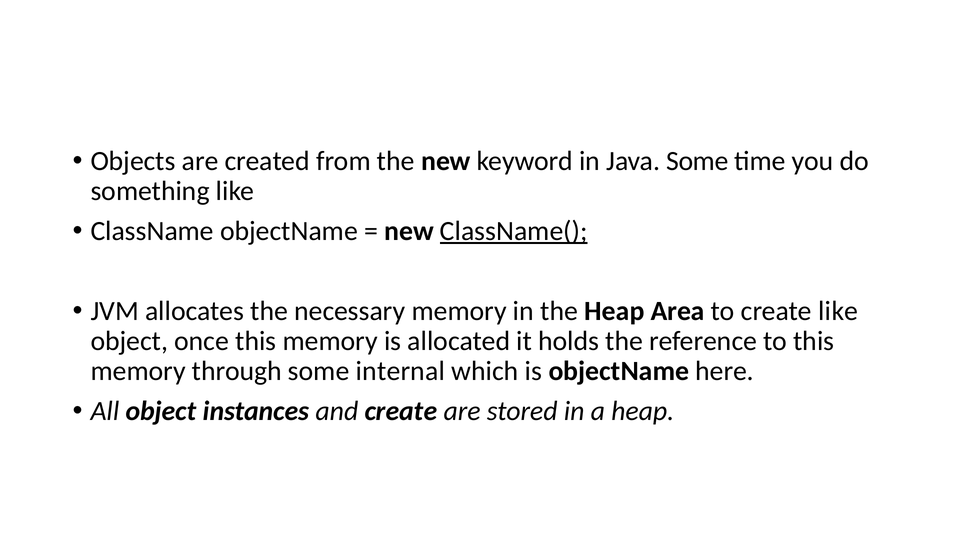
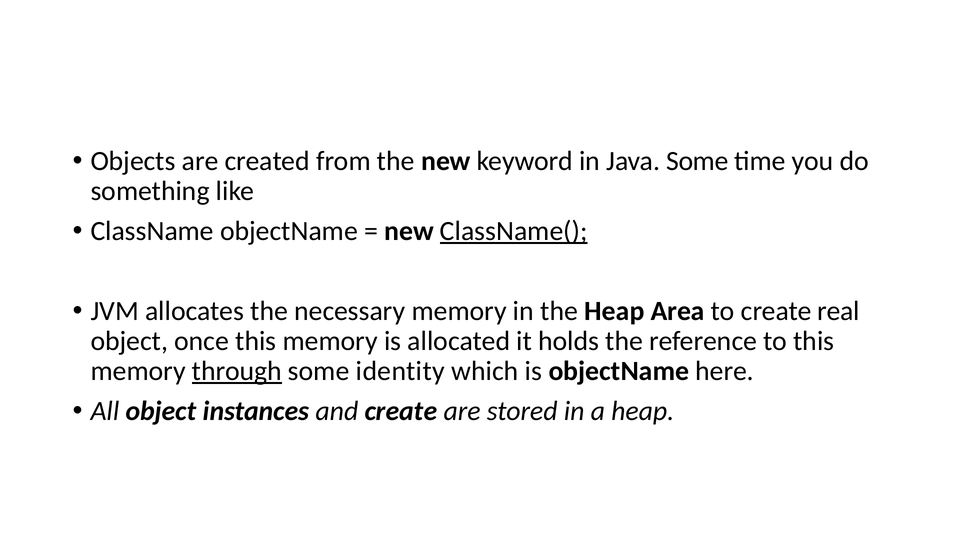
create like: like -> real (839, 311)
through underline: none -> present (237, 371)
internal: internal -> identity (400, 371)
